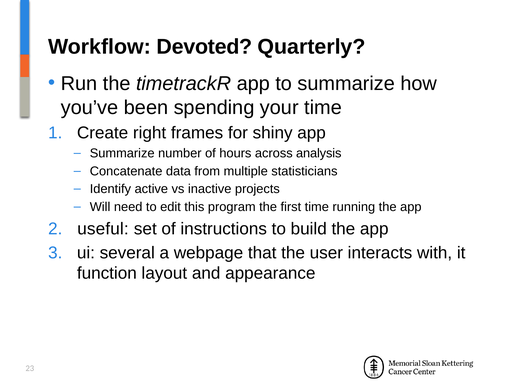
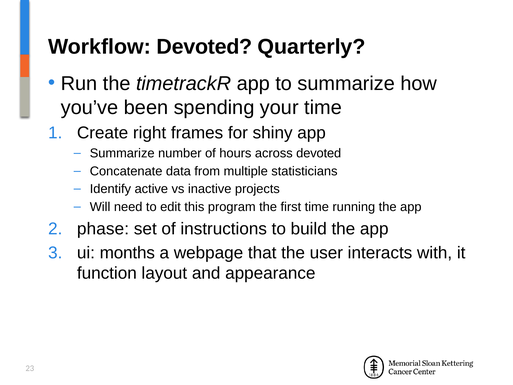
across analysis: analysis -> devoted (319, 153)
useful: useful -> phase (103, 229)
several: several -> months (127, 253)
